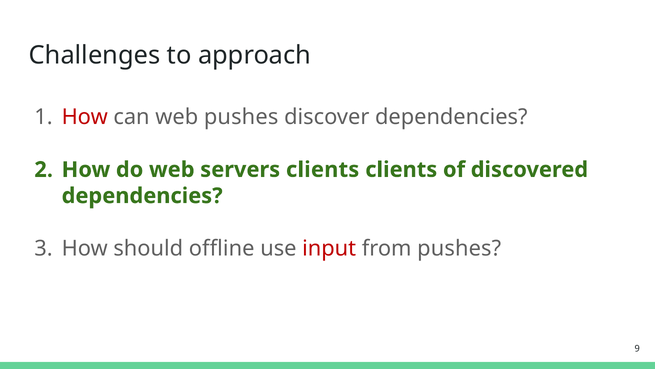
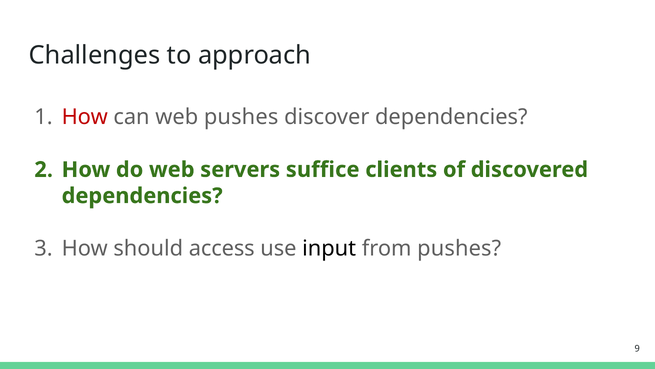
servers clients: clients -> suffice (323, 169)
offline: offline -> access (222, 248)
input colour: red -> black (329, 248)
